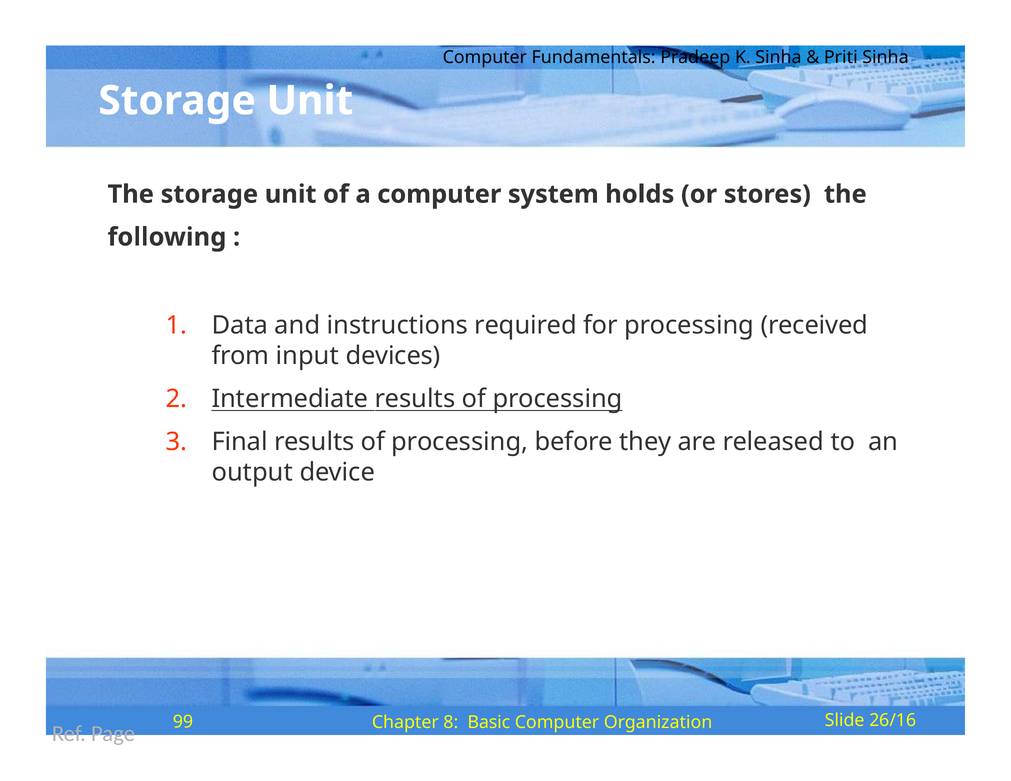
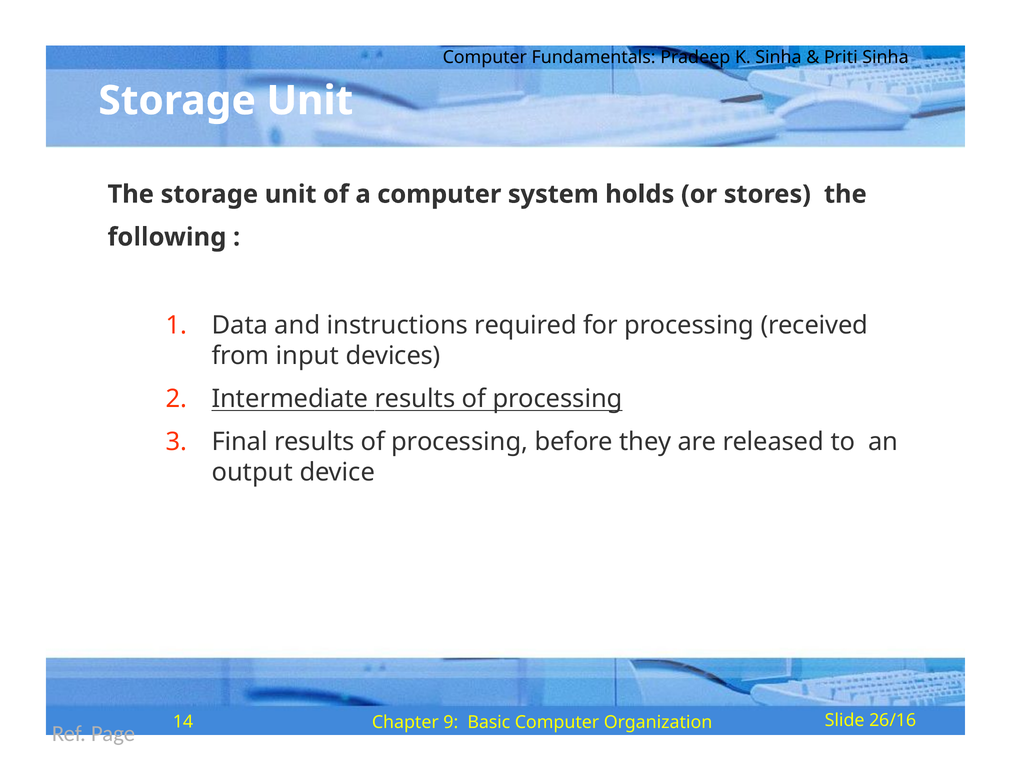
99: 99 -> 14 (183, 722)
8: 8 -> 9 (451, 723)
